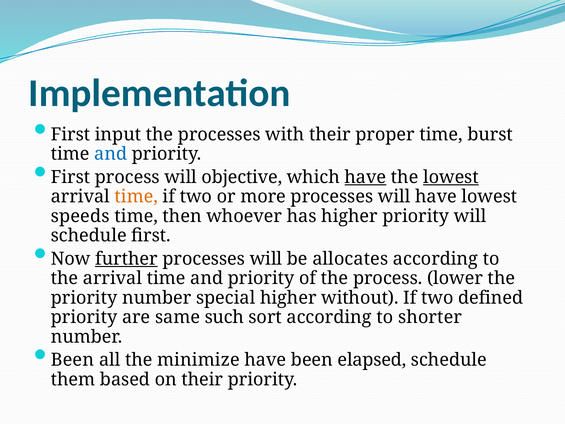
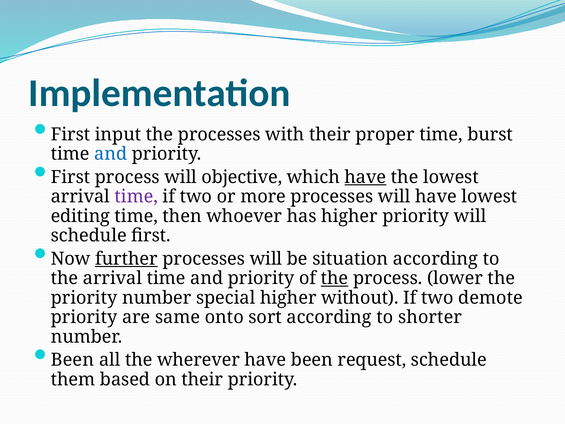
lowest underline: present -> none (451, 177)
time colour: orange -> purple (136, 197)
speeds: speeds -> editing (80, 216)
allocates: allocates -> situation (350, 259)
the underline: none -> present (335, 278)
defined: defined -> demote (491, 298)
such: such -> onto (224, 317)
minimize: minimize -> wherever (199, 360)
elapsed: elapsed -> request (372, 360)
